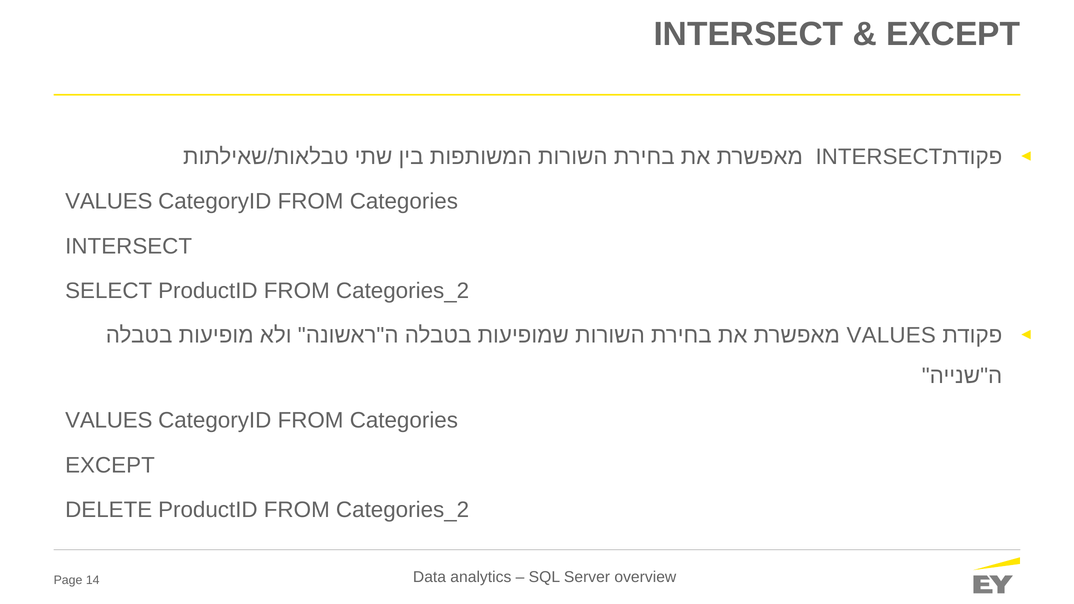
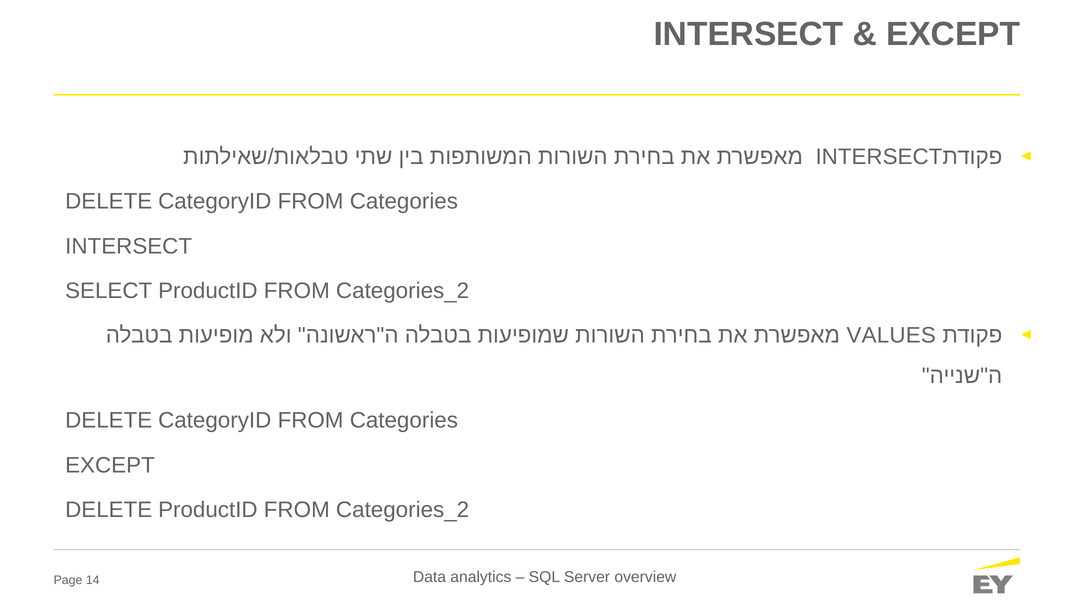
VALUES: VALUES -> DELETE (109, 201)
VALUES: VALUES -> DELETE (109, 420)
